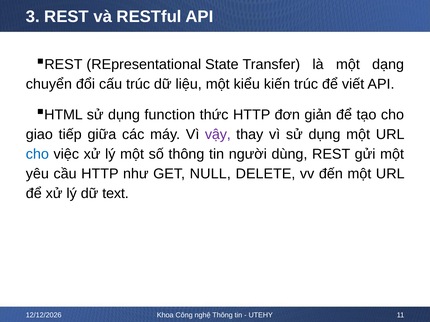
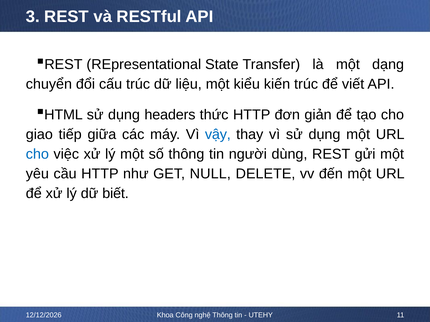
function: function -> headers (170, 115)
vậy colour: purple -> blue (218, 135)
text: text -> biết (116, 194)
